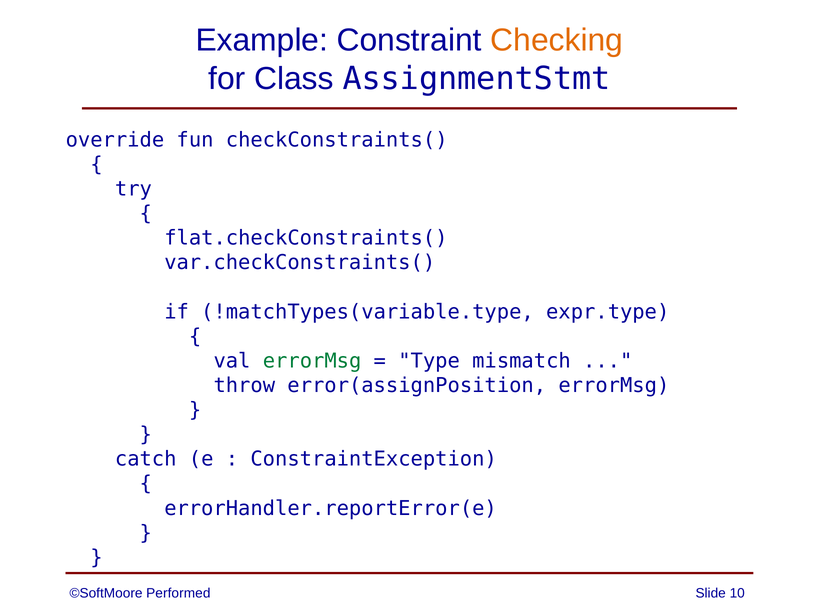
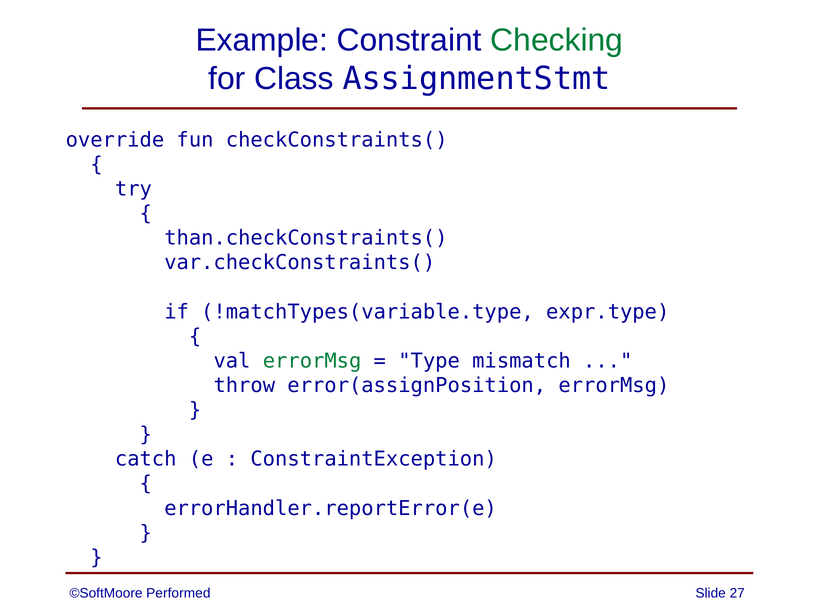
Checking colour: orange -> green (557, 40)
flat.checkConstraints(: flat.checkConstraints( -> than.checkConstraints( (306, 238)
10: 10 -> 27 (737, 593)
